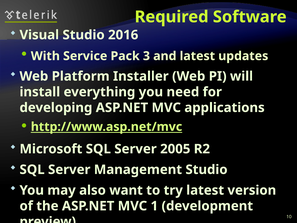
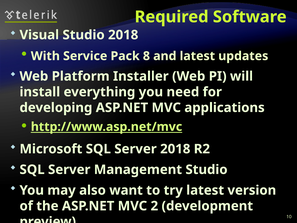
Studio 2016: 2016 -> 2018 (123, 35)
3: 3 -> 8 (146, 56)
Server 2005: 2005 -> 2018 (175, 149)
1: 1 -> 2 (154, 206)
